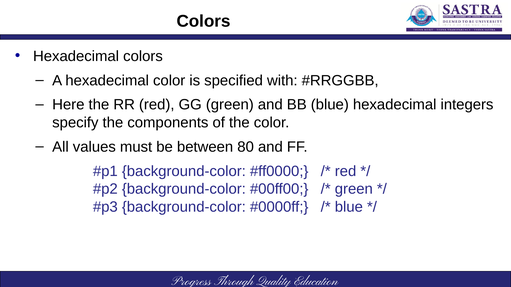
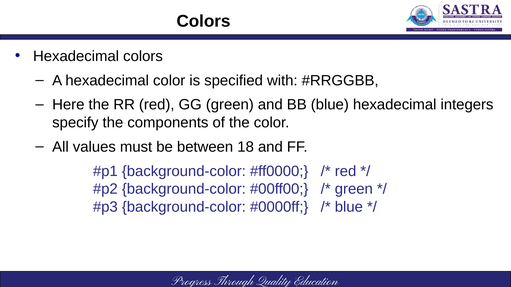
80: 80 -> 18 (246, 147)
